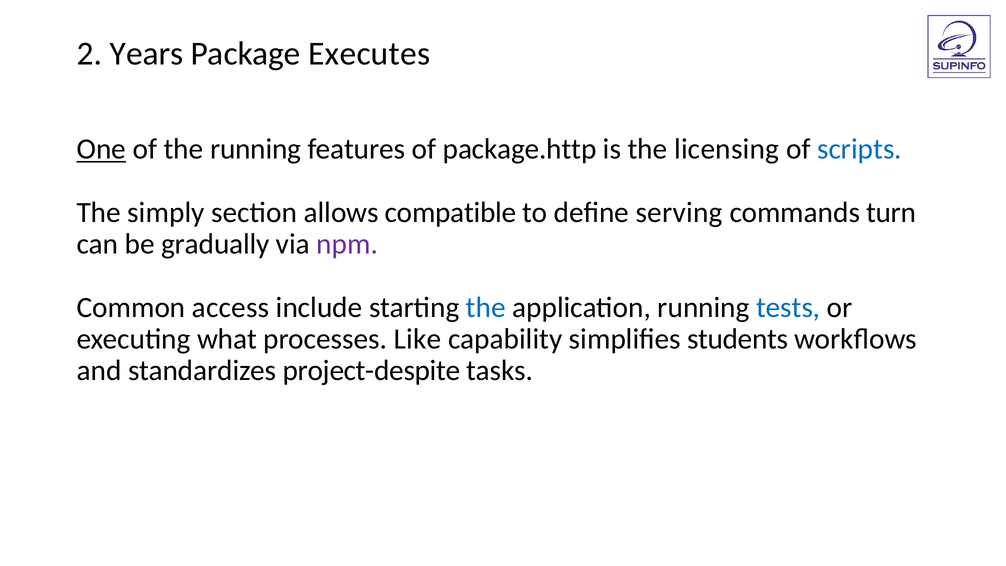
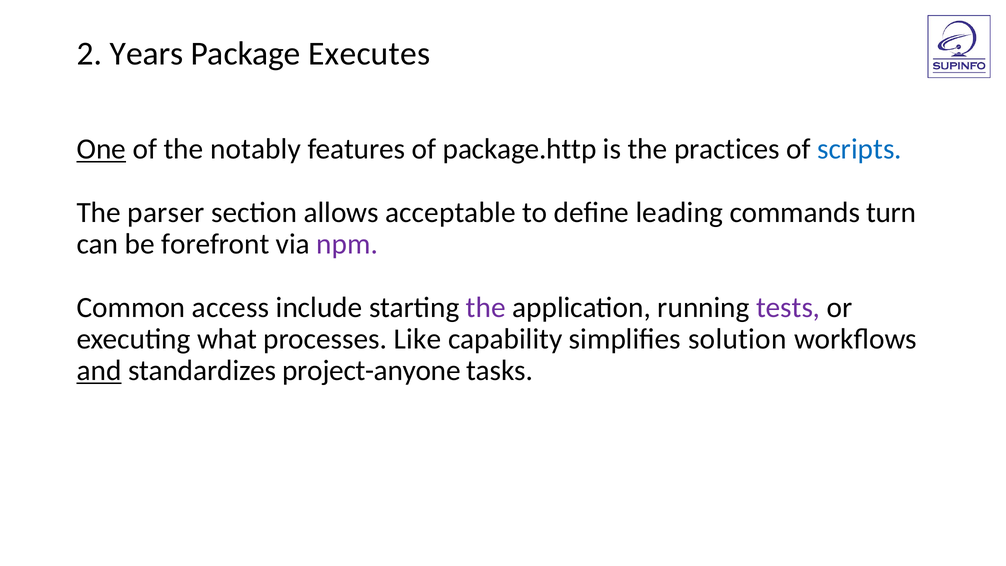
the running: running -> notably (255, 149)
licensing: licensing -> practices (727, 149)
simply: simply -> parser (166, 212)
compatible: compatible -> acceptable (450, 212)
serving: serving -> leading (679, 212)
gradually: gradually -> forefront (215, 244)
the colour: blue -> purple (486, 307)
tests colour: blue -> purple (788, 307)
students: students -> solution (737, 339)
and underline: none -> present (99, 371)
project-despite: project-despite -> project-anyone (371, 371)
